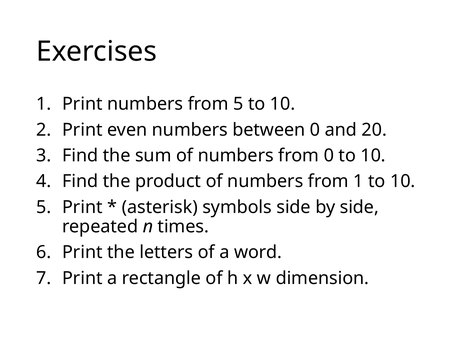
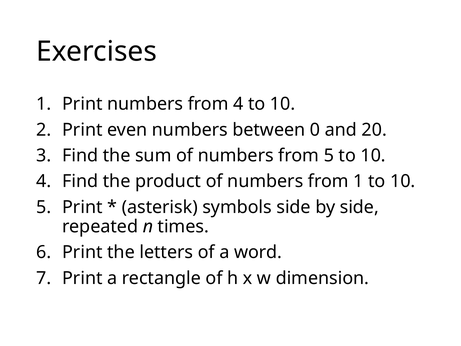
from 5: 5 -> 4 (238, 104)
from 0: 0 -> 5 (329, 155)
